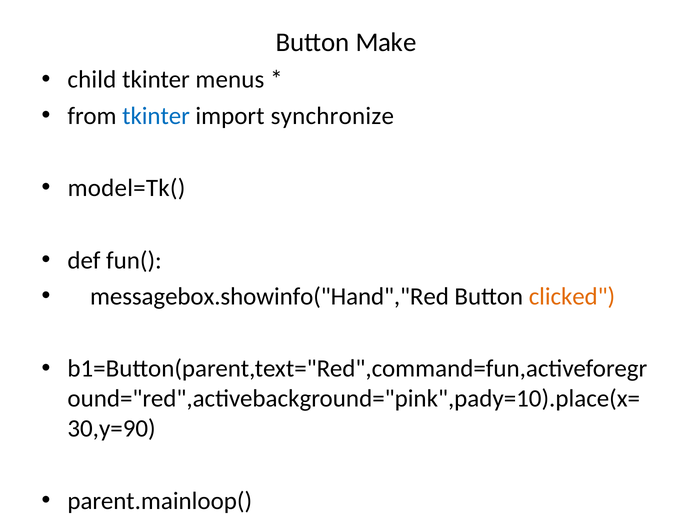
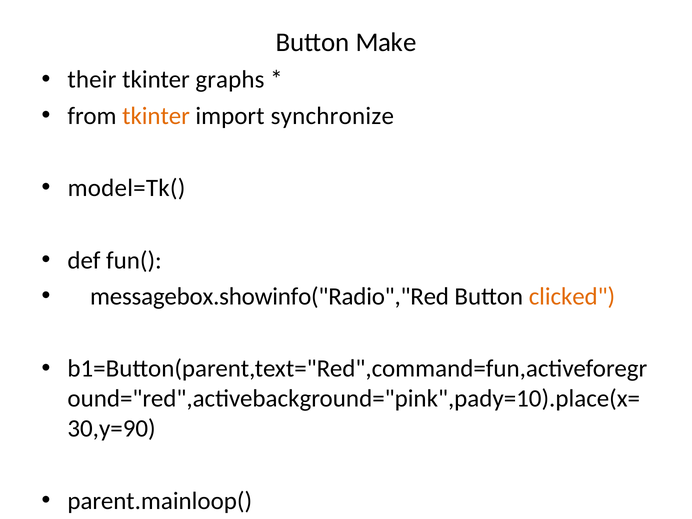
child: child -> their (92, 80)
menus: menus -> graphs (230, 80)
tkinter colour: blue -> orange (156, 116)
messagebox.showinfo("Hand","Red: messagebox.showinfo("Hand","Red -> messagebox.showinfo("Radio","Red (270, 296)
